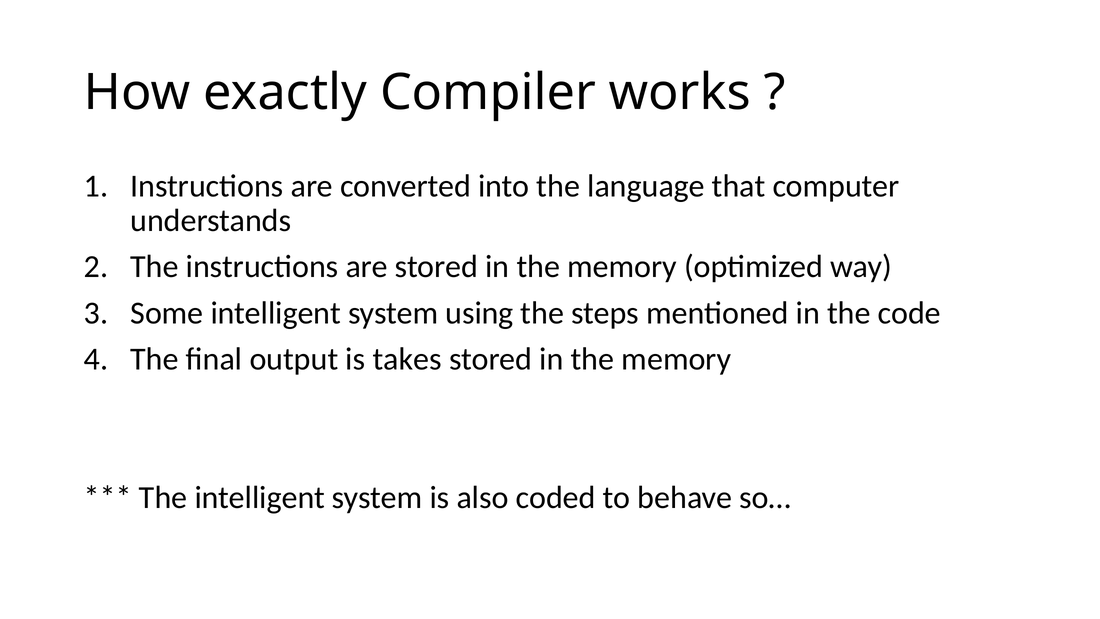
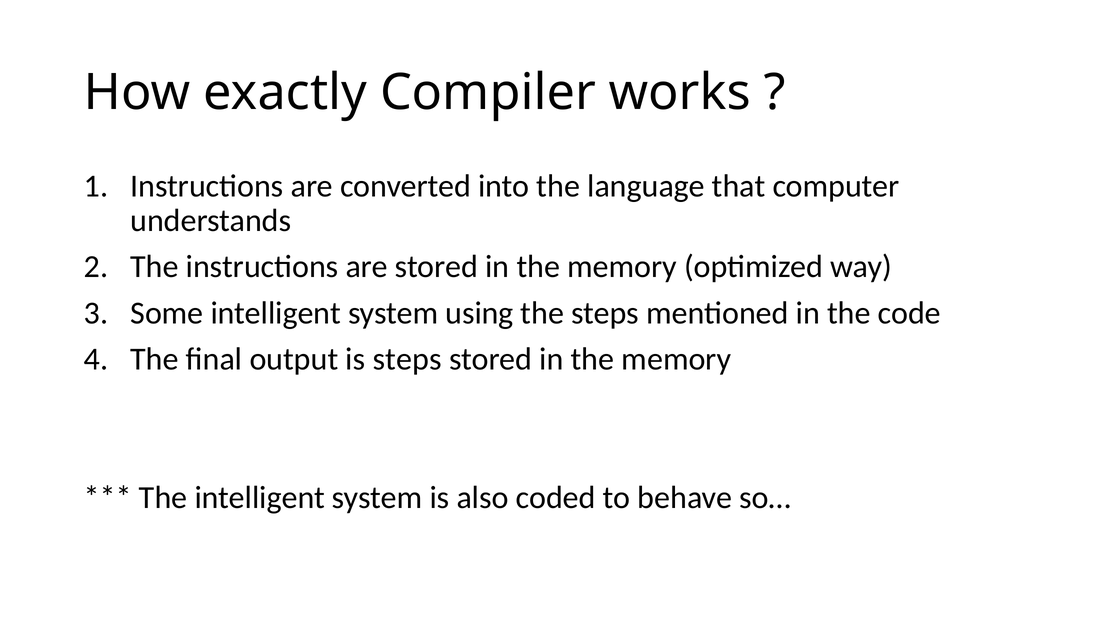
is takes: takes -> steps (407, 359)
